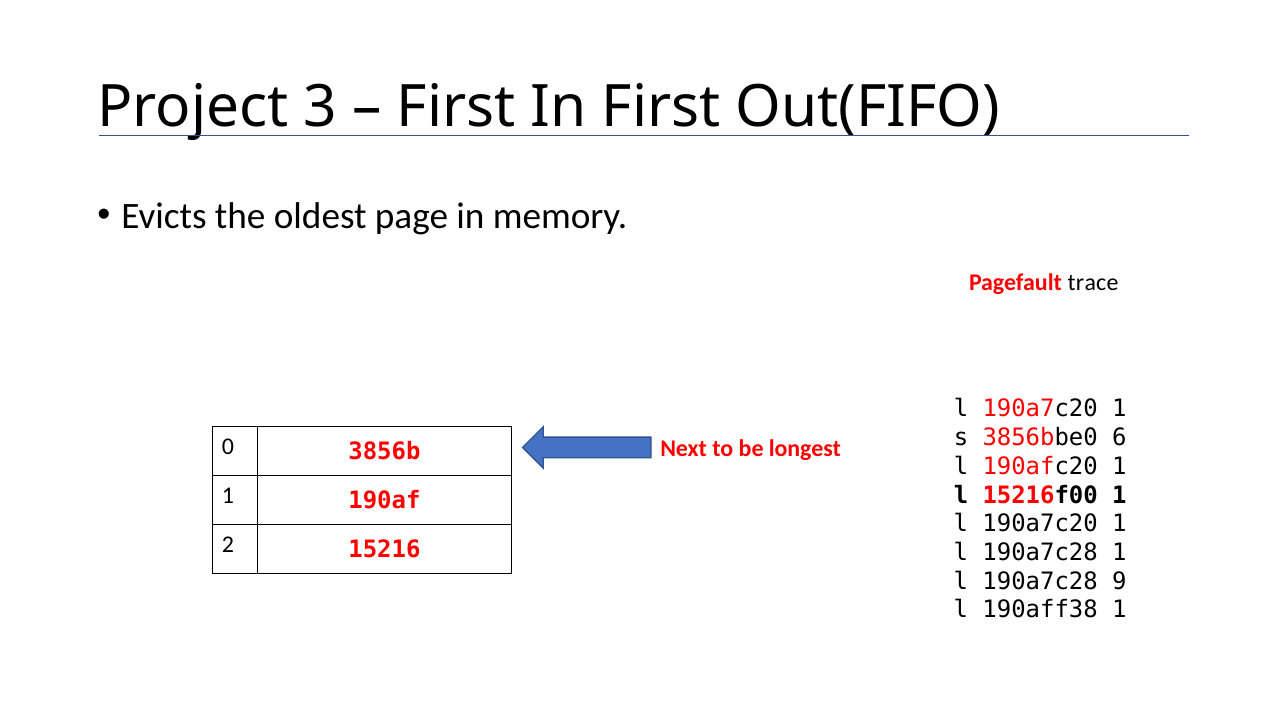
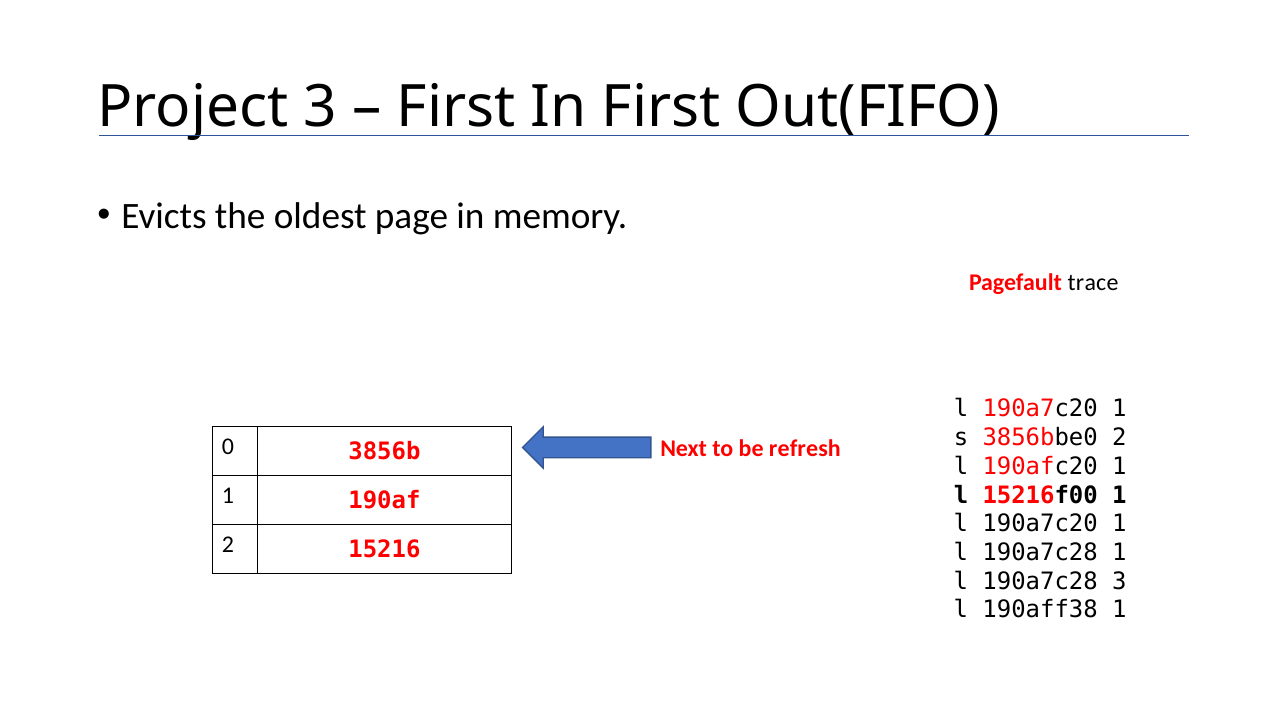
3856bbe0 6: 6 -> 2 (1119, 438)
longest: longest -> refresh (805, 449)
190a7c28 9: 9 -> 3 (1119, 582)
